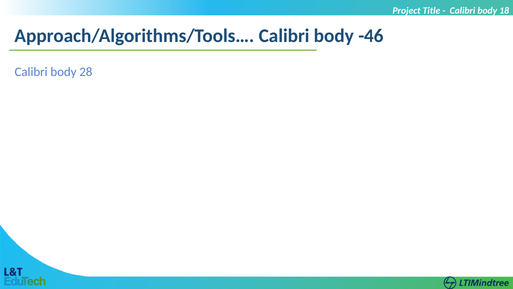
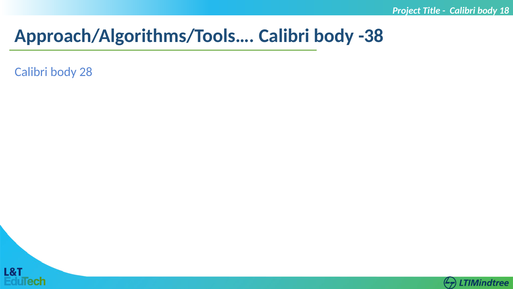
-46: -46 -> -38 (371, 36)
